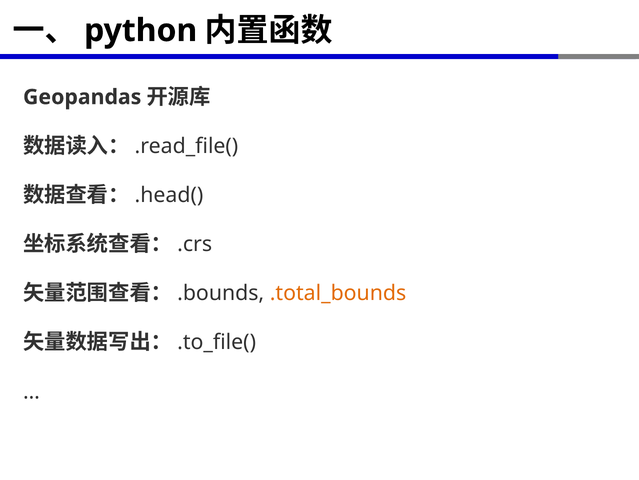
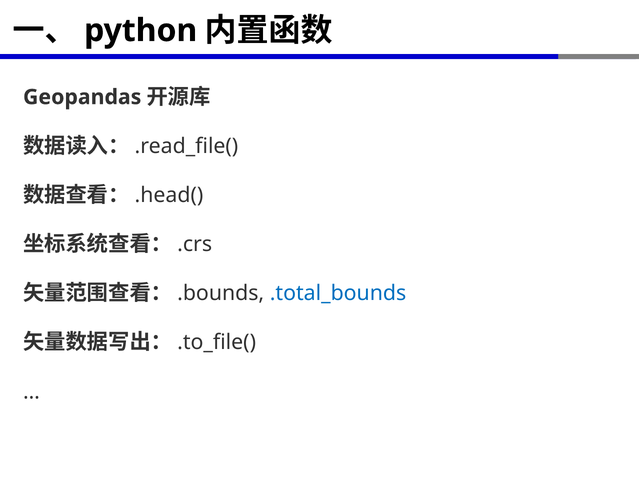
.total_bounds colour: orange -> blue (338, 293)
